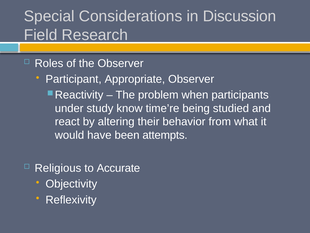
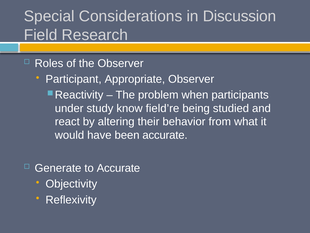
time’re: time’re -> field’re (162, 108)
been attempts: attempts -> accurate (165, 135)
Religious: Religious -> Generate (58, 168)
